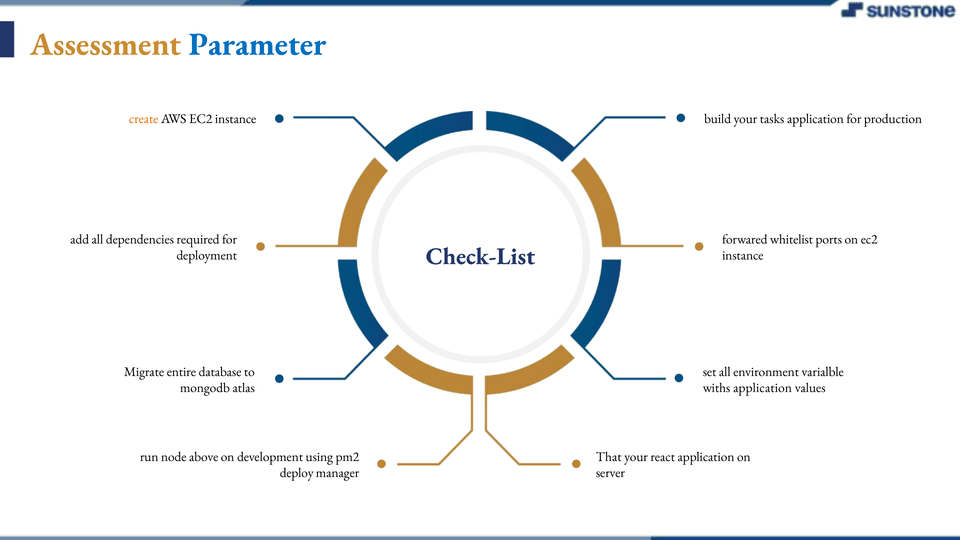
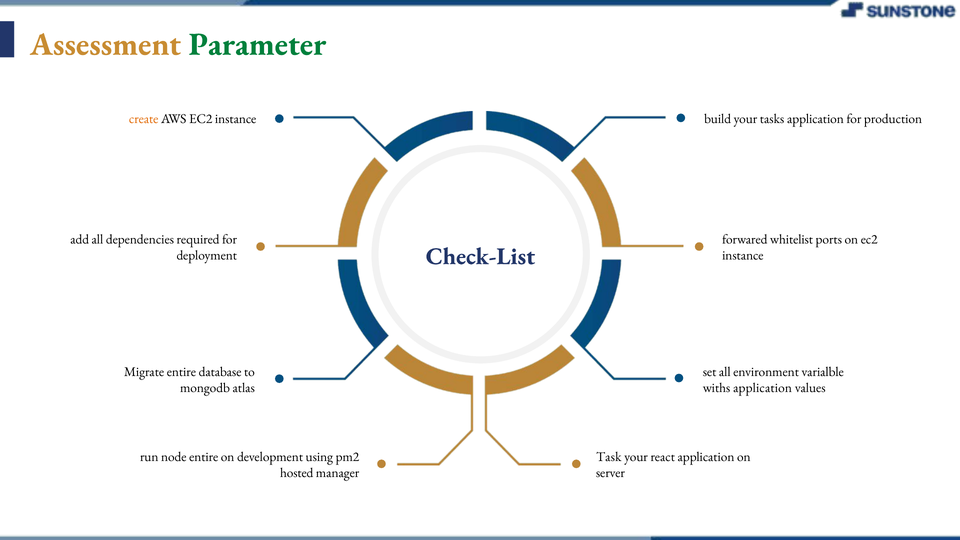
Parameter colour: blue -> green (257, 44)
node above: above -> entire (204, 457)
That: That -> Task (609, 457)
deploy: deploy -> hosted (297, 473)
